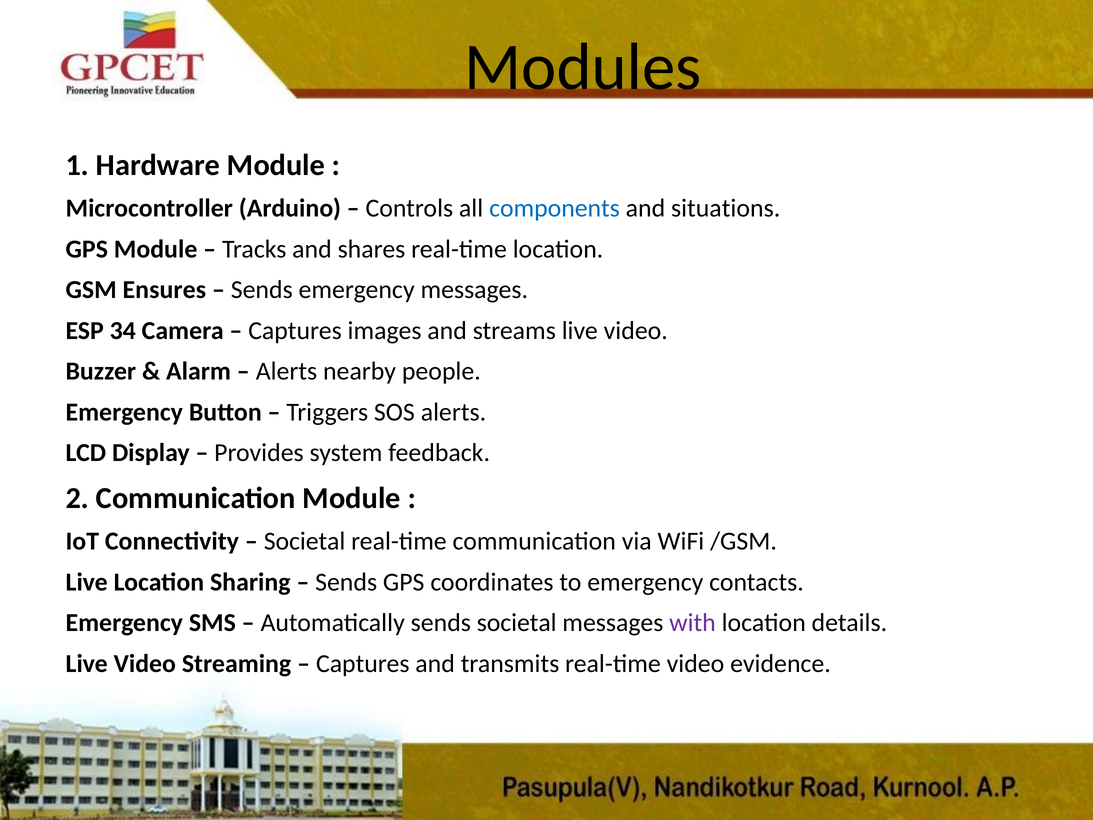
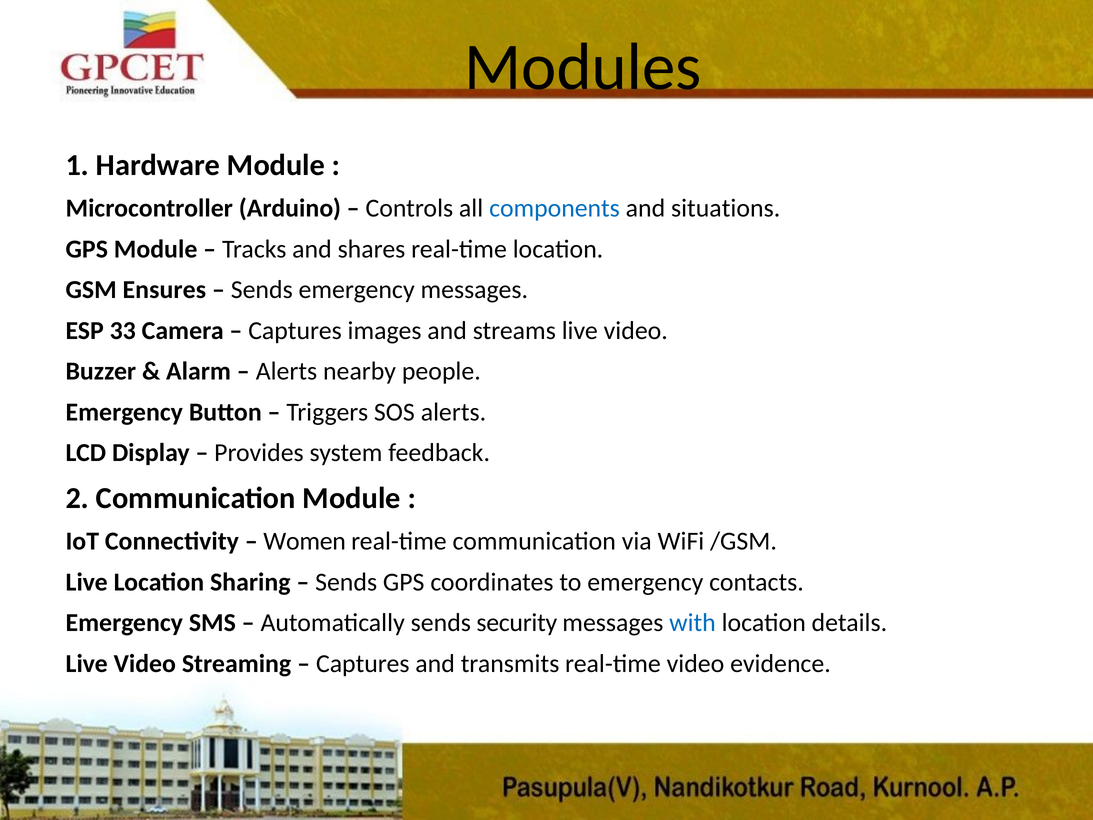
34: 34 -> 33 (123, 330)
Societal: Societal -> Women (305, 541)
sends societal: societal -> security (517, 623)
with colour: purple -> blue (692, 623)
